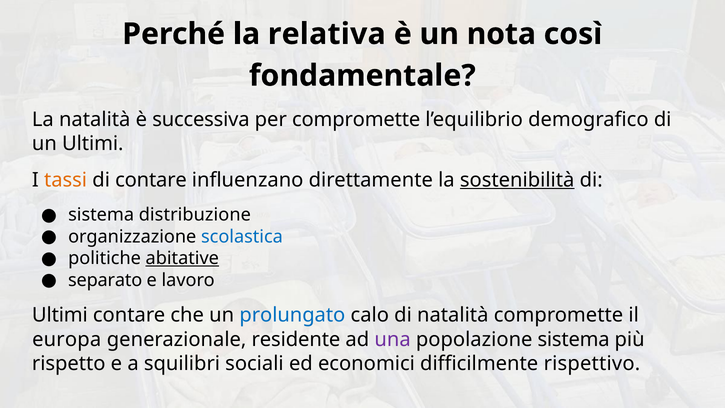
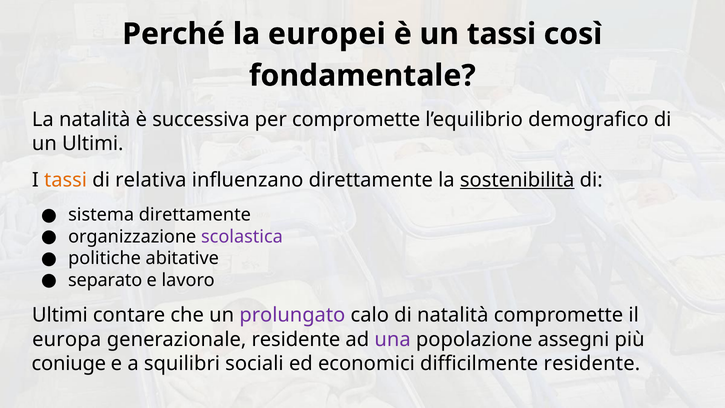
relativa: relativa -> europei (327, 34)
un nota: nota -> tassi (501, 34)
di contare: contare -> relativa (151, 180)
sistema distribuzione: distribuzione -> direttamente (195, 215)
scolastica colour: blue -> purple (242, 237)
abitative underline: present -> none (182, 258)
prolungato colour: blue -> purple (292, 315)
popolazione sistema: sistema -> assegni (574, 339)
rispetto: rispetto -> coniuge (69, 364)
difficilmente rispettivo: rispettivo -> residente (592, 364)
